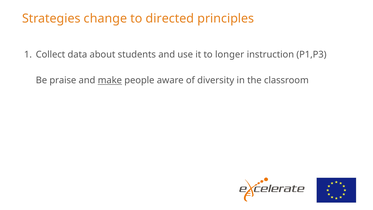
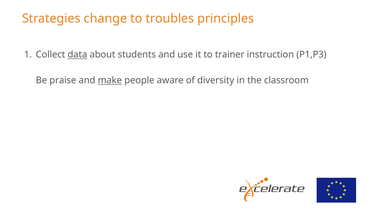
directed: directed -> troubles (170, 19)
data underline: none -> present (77, 55)
longer: longer -> trainer (230, 55)
